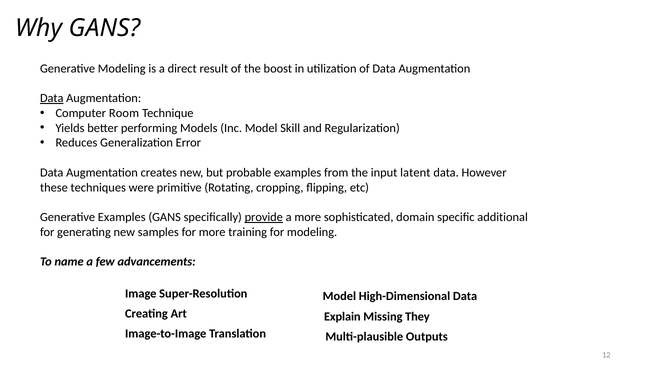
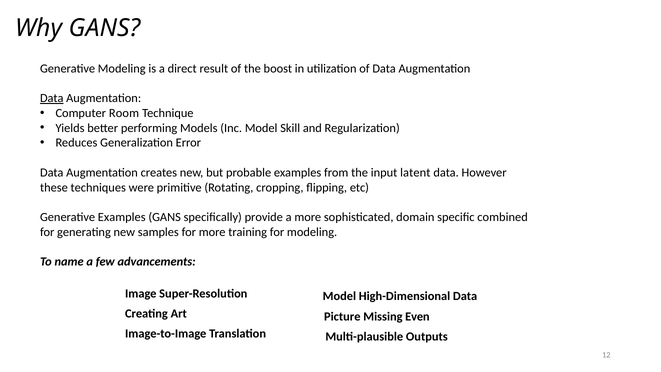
provide underline: present -> none (264, 217)
additional: additional -> combined (503, 217)
Explain: Explain -> Picture (342, 316)
They: They -> Even (417, 316)
